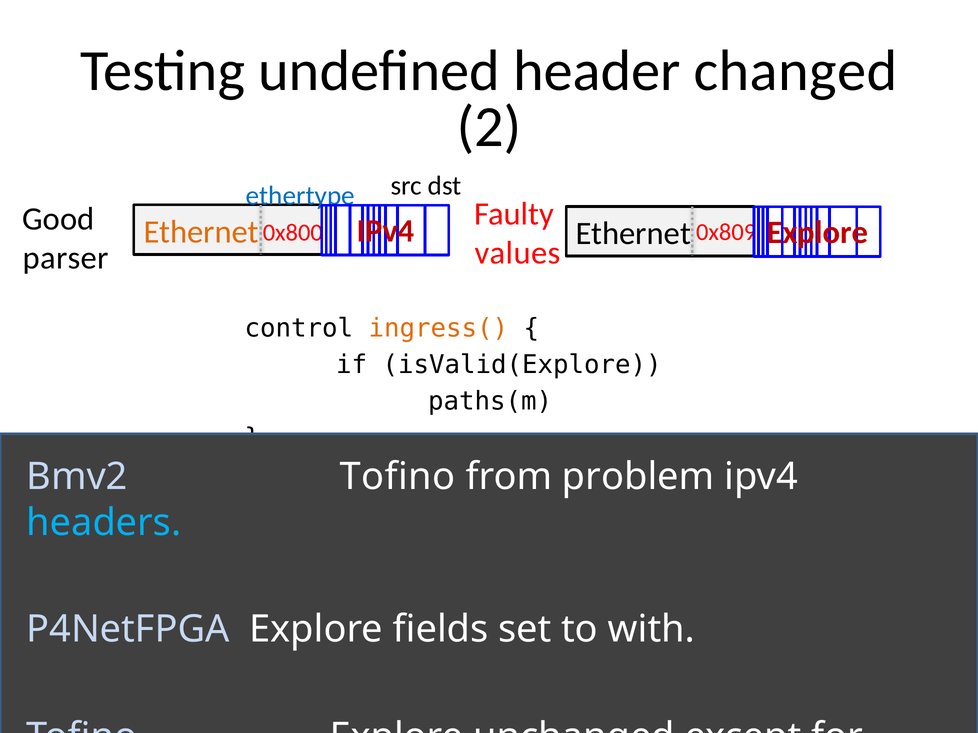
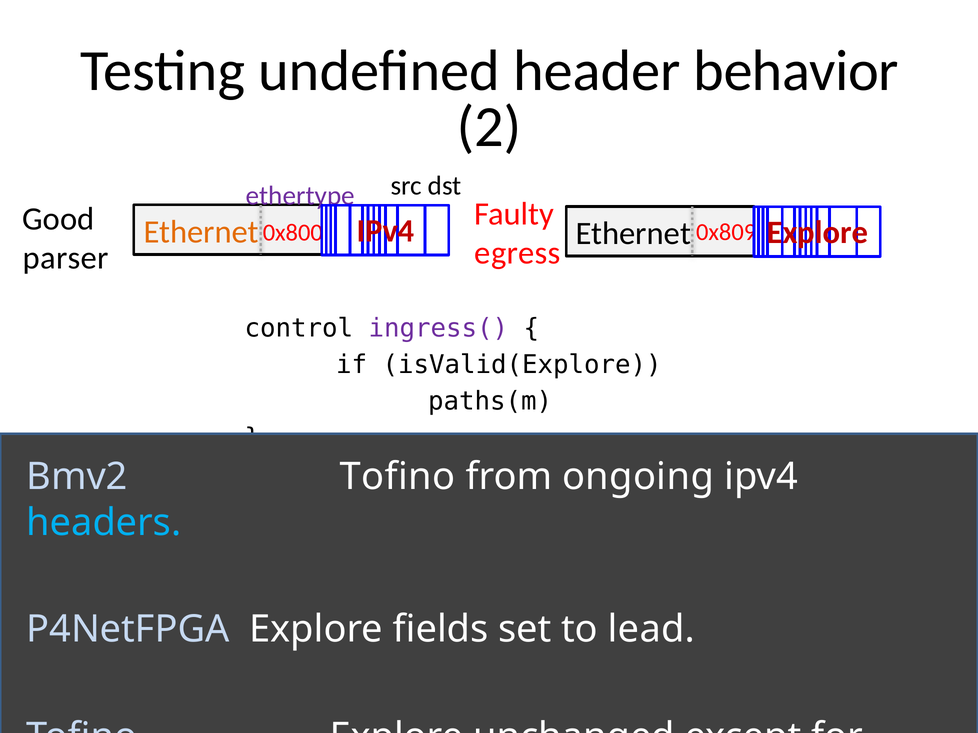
changed: changed -> behavior (796, 71)
ethertype colour: blue -> purple (300, 196)
values: values -> egress (518, 253)
ingress( colour: orange -> purple (438, 329)
problem: problem -> ongoing (638, 477)
with: with -> lead (651, 629)
